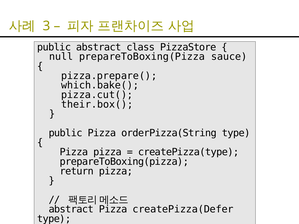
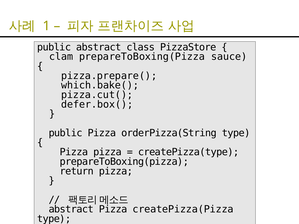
3: 3 -> 1 (46, 26)
null: null -> clam (61, 57)
their.box(: their.box( -> defer.box( (97, 104)
createPizza(Defer: createPizza(Defer -> createPizza(Pizza (183, 209)
